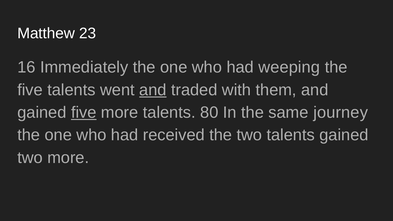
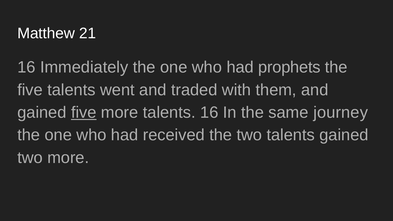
23: 23 -> 21 (88, 33)
weeping: weeping -> prophets (289, 67)
and underline: present -> none (153, 90)
talents 80: 80 -> 16 (209, 113)
